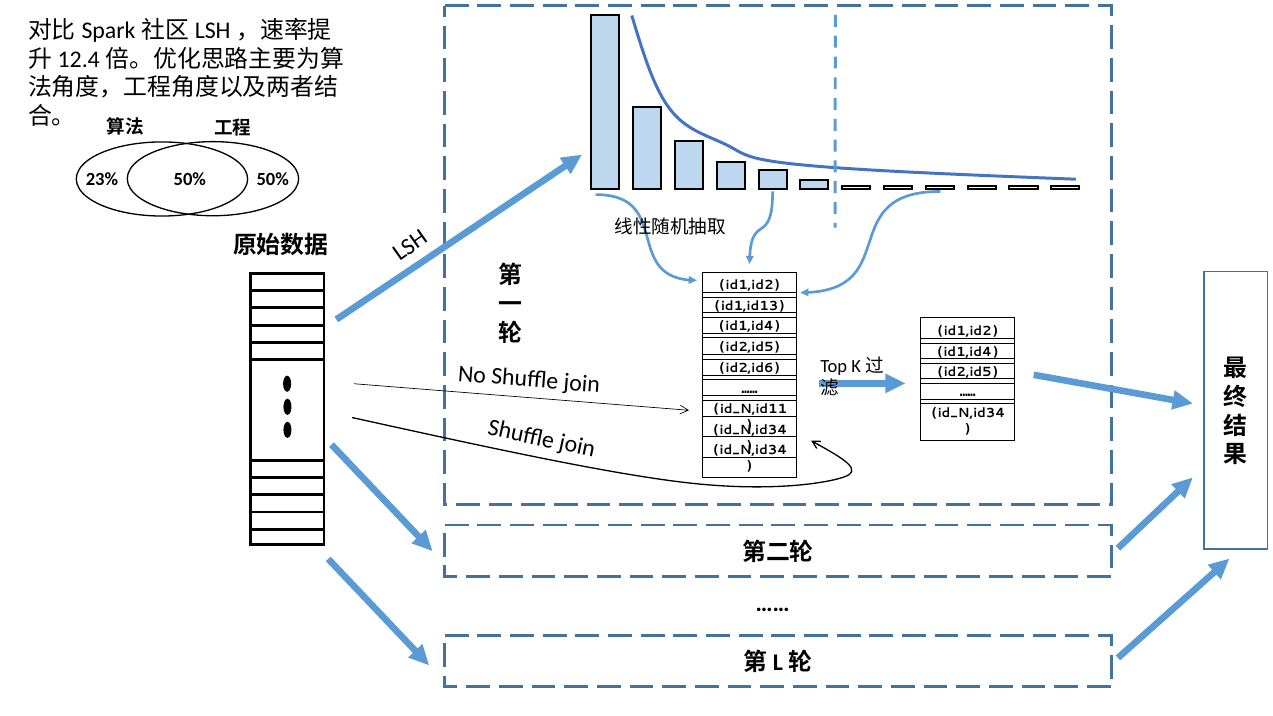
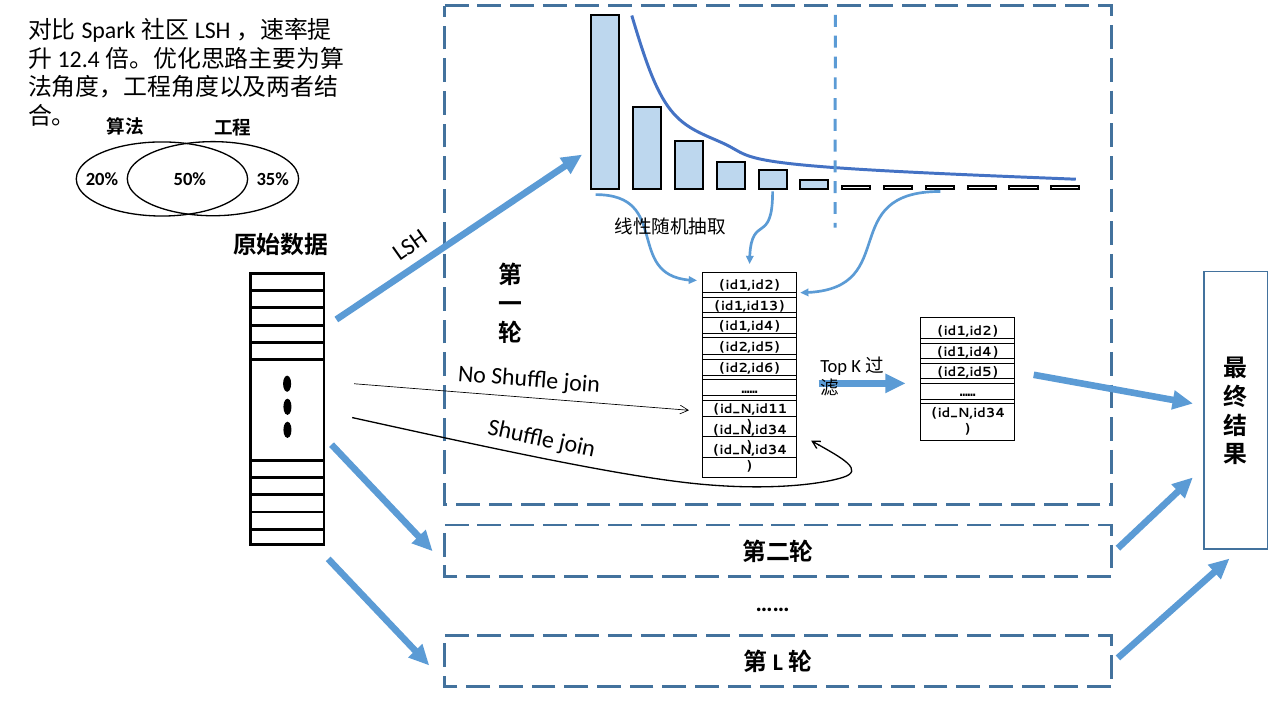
50%: 50% -> 35% (273, 180)
23%: 23% -> 20% (102, 180)
